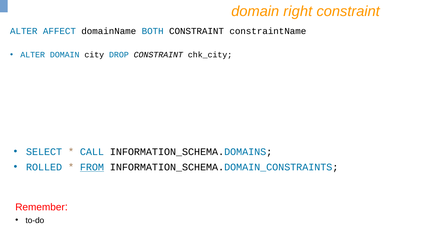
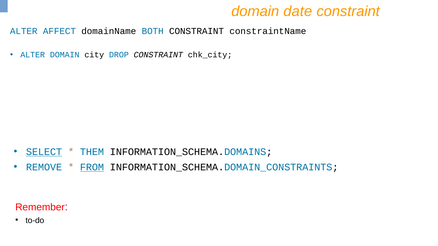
right: right -> date (298, 11)
SELECT underline: none -> present (44, 152)
CALL: CALL -> THEM (92, 152)
ROLLED: ROLLED -> REMOVE (44, 167)
